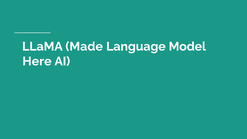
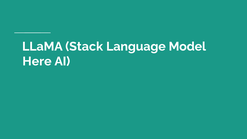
Made: Made -> Stack (84, 46)
